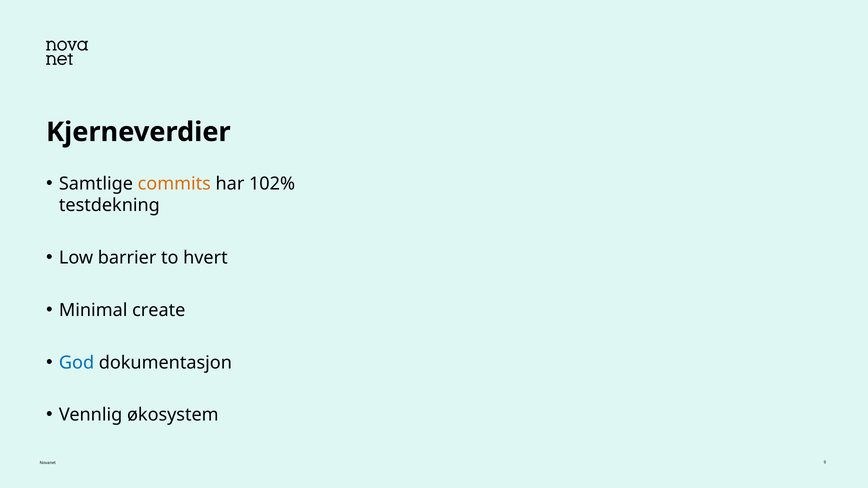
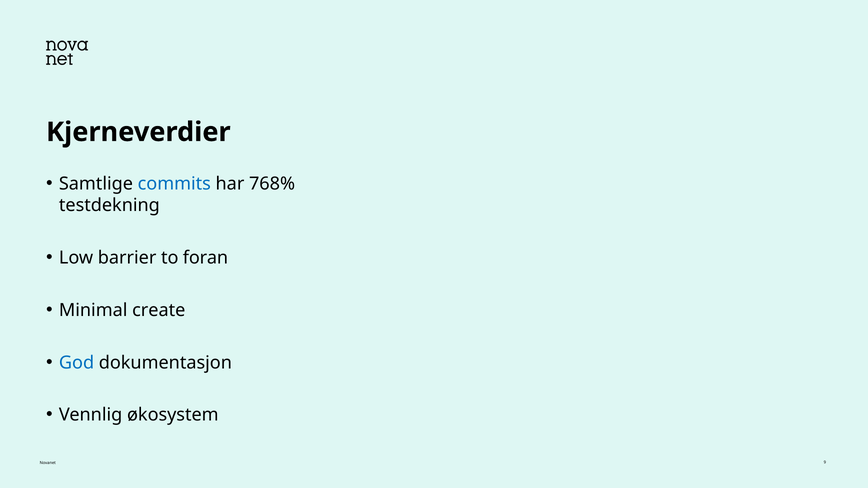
commits colour: orange -> blue (174, 184)
102%: 102% -> 768% (272, 184)
hvert: hvert -> foran (205, 258)
